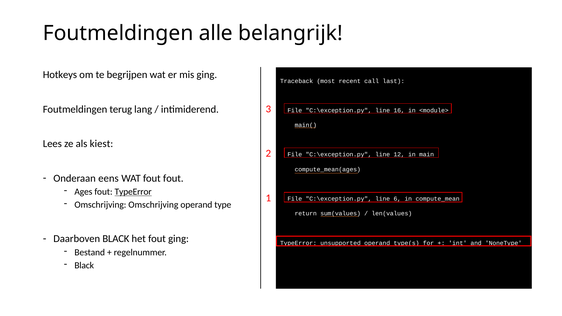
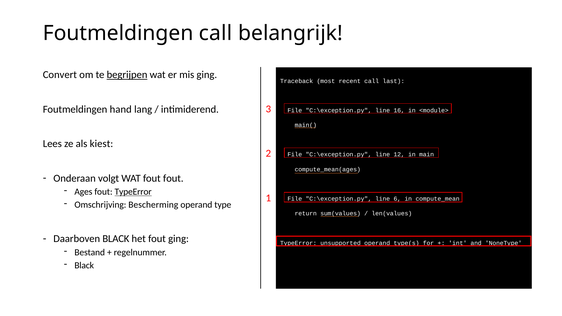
Foutmeldingen alle: alle -> call (216, 33)
Hotkeys: Hotkeys -> Convert (60, 75)
begrijpen underline: none -> present (127, 75)
terug: terug -> hand (121, 109)
eens: eens -> volgt (109, 178)
Omschrijving Omschrijving: Omschrijving -> Bescherming (153, 205)
